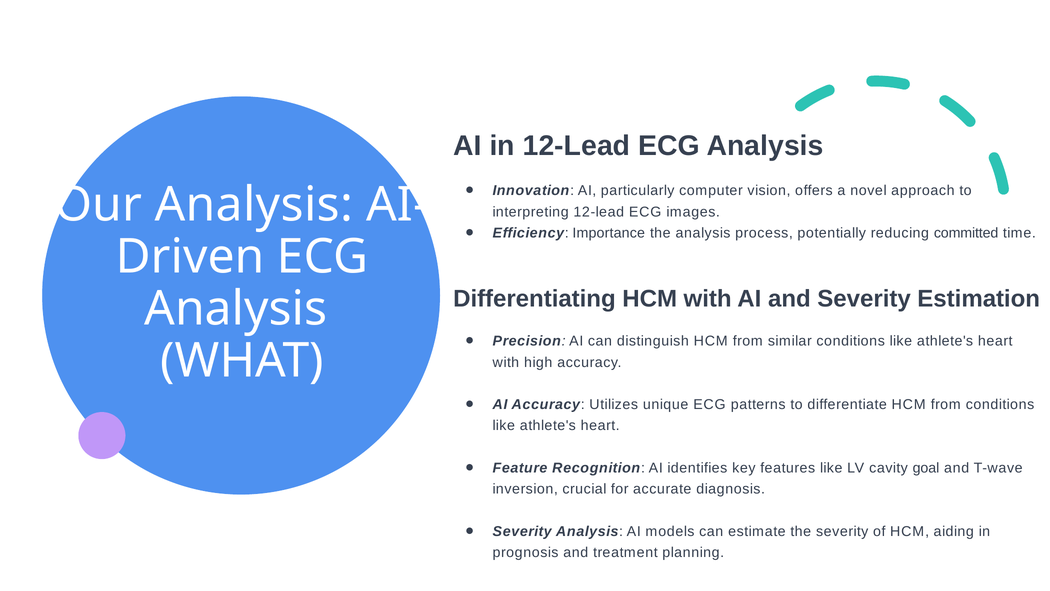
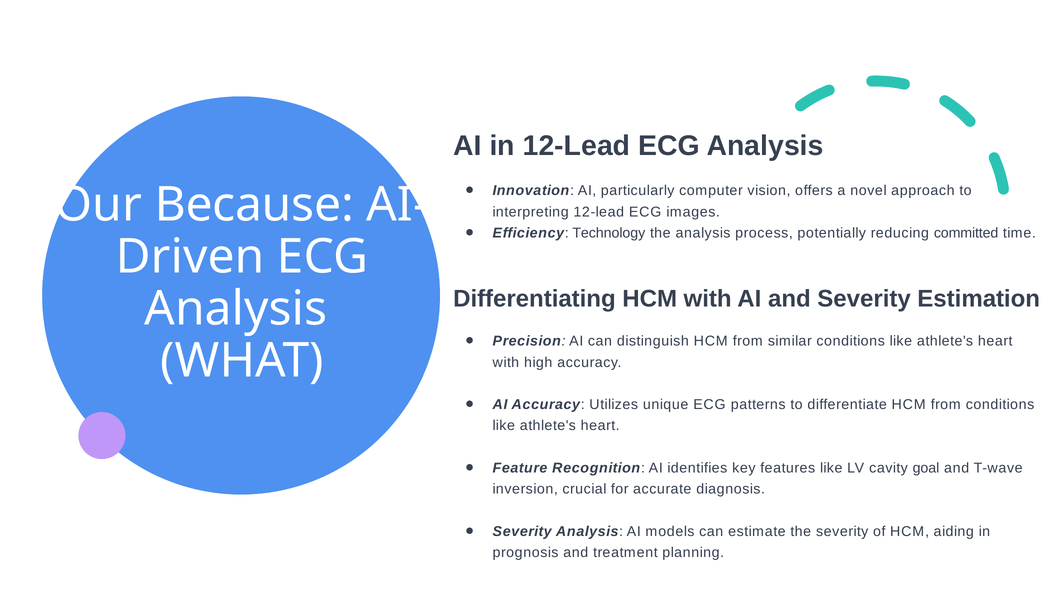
Our Analysis: Analysis -> Because (254, 204)
Importance: Importance -> Technology (609, 233)
